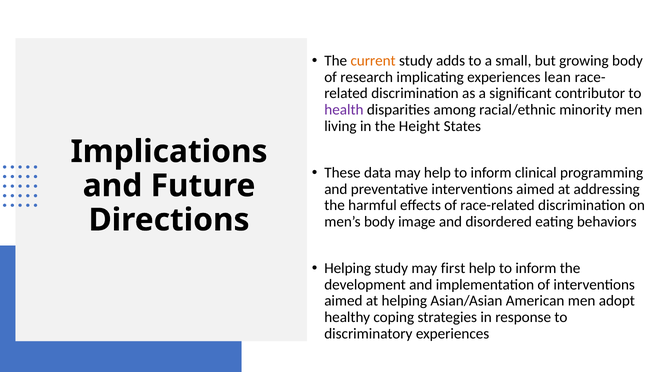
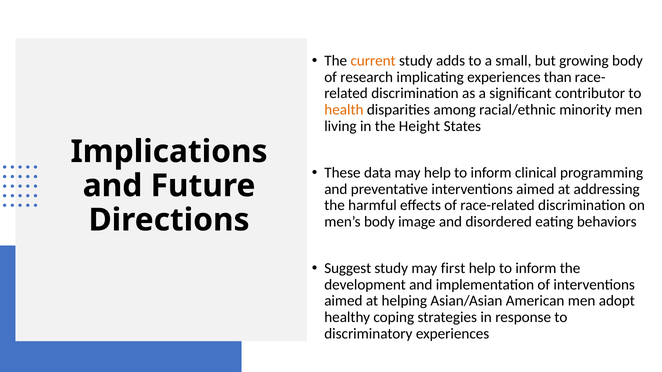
lean: lean -> than (558, 77)
health colour: purple -> orange (344, 110)
Helping: Helping -> Suggest (348, 268)
